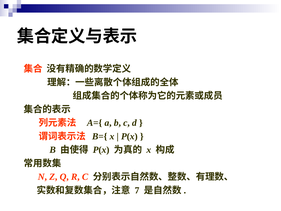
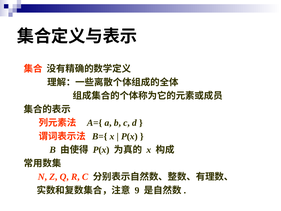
7: 7 -> 9 (137, 190)
